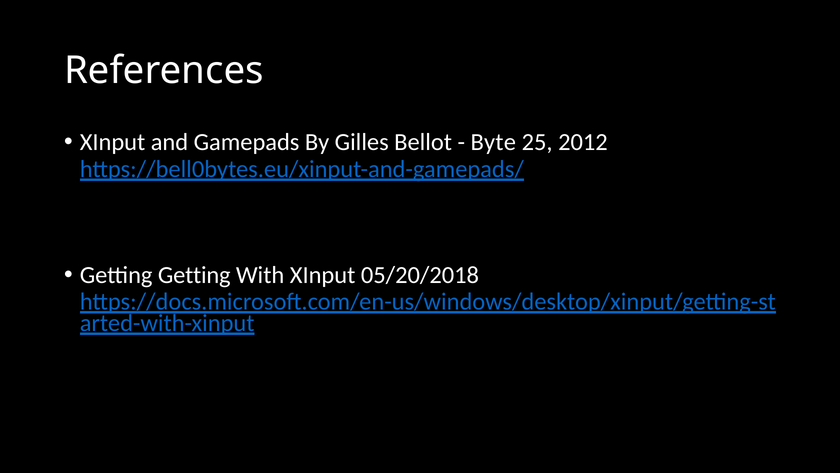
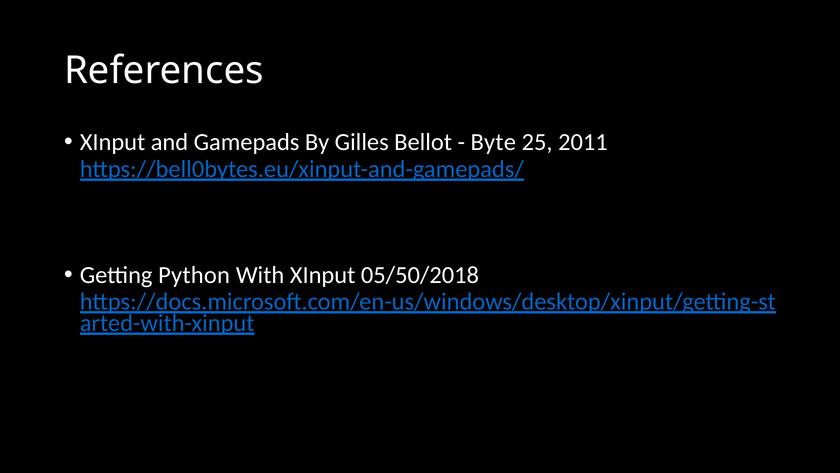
2012: 2012 -> 2011 (583, 142)
Getting Getting: Getting -> Python (194, 275)
05/20/2018: 05/20/2018 -> 05/50/2018 (420, 275)
